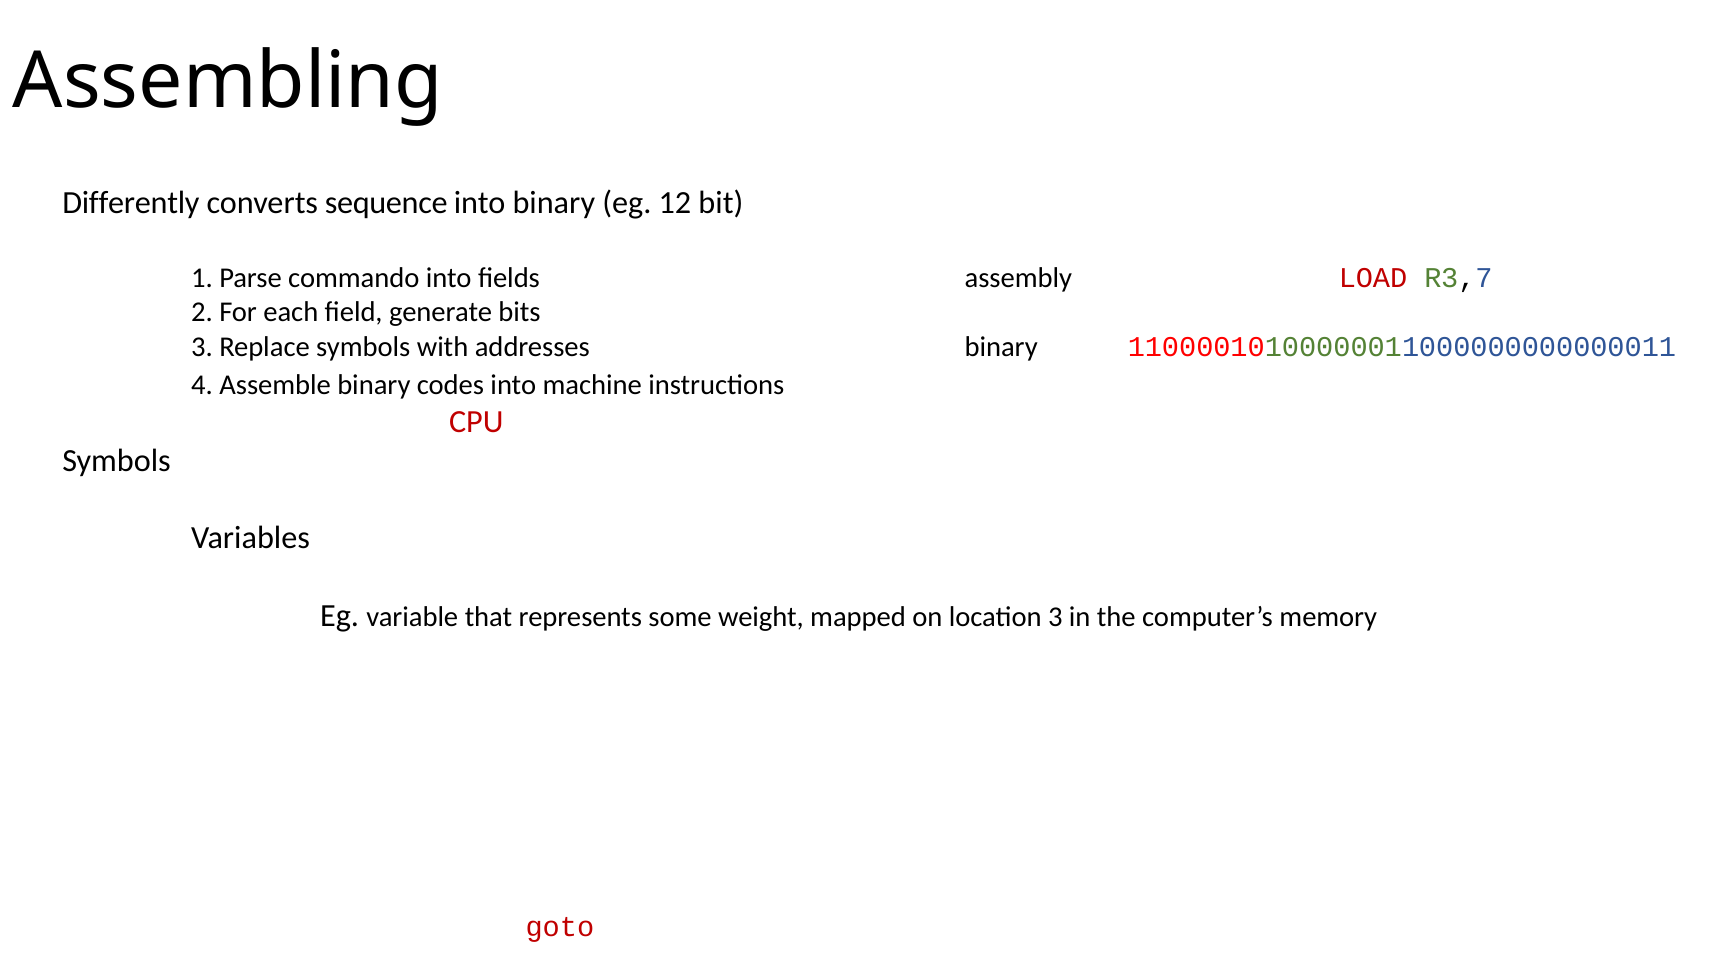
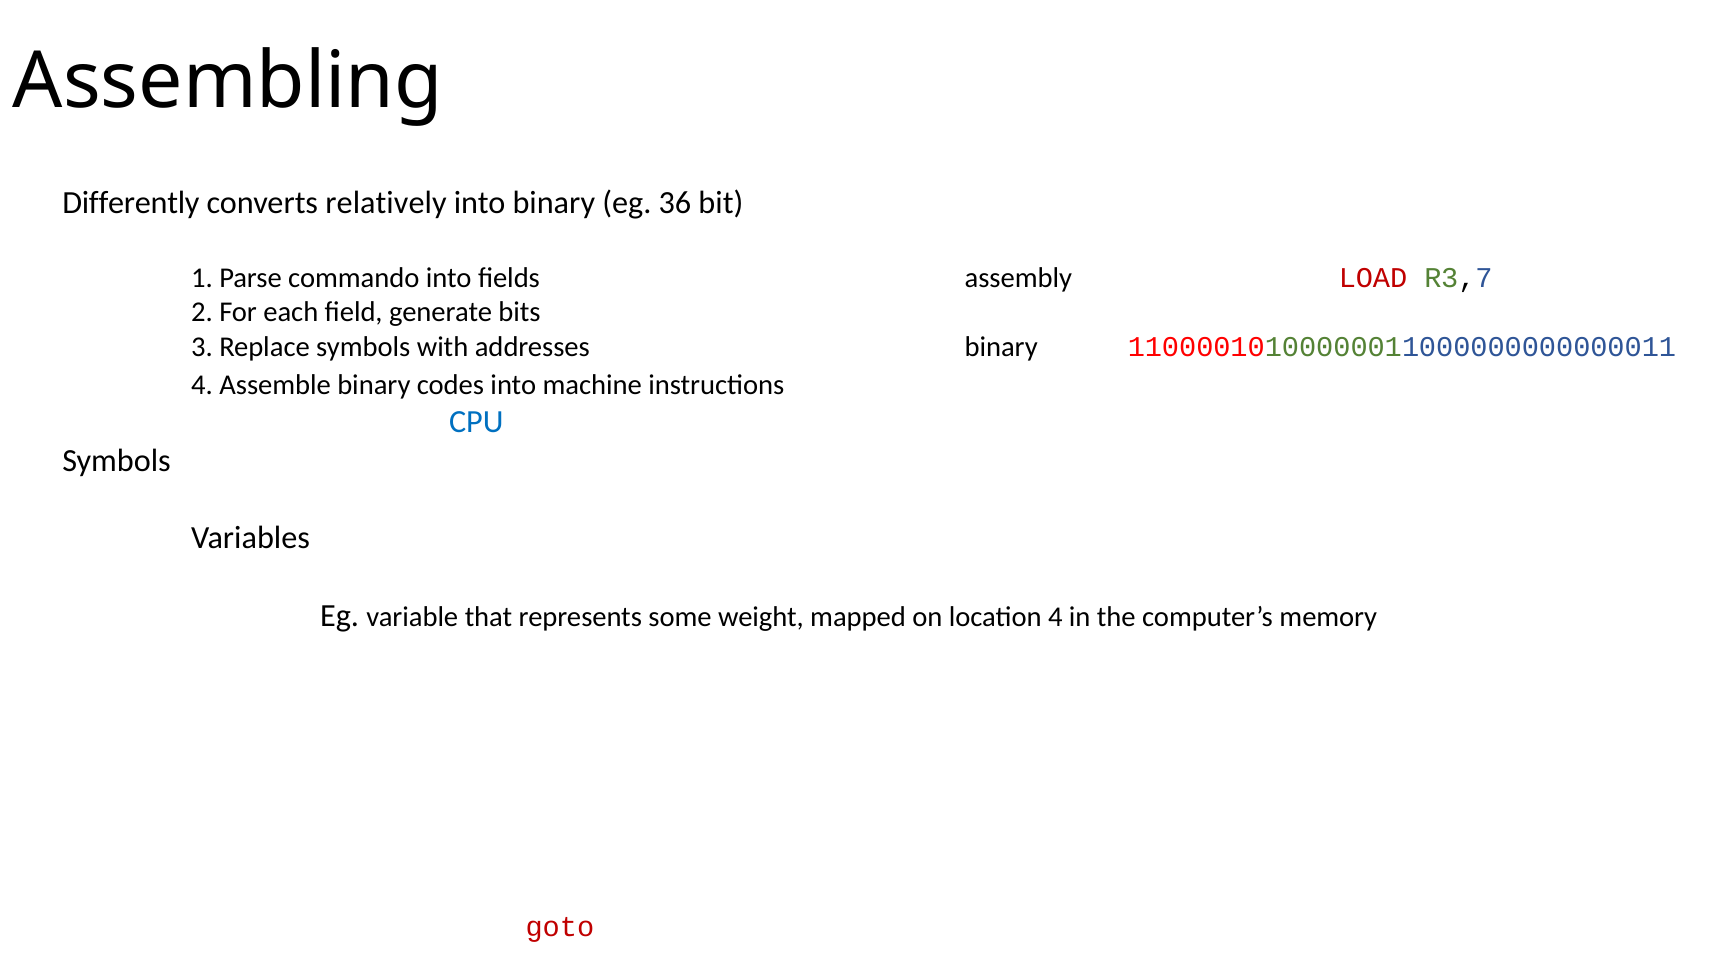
sequence: sequence -> relatively (386, 203)
12: 12 -> 36 (675, 203)
CPU colour: red -> blue (476, 422)
location 3: 3 -> 4 (1055, 617)
